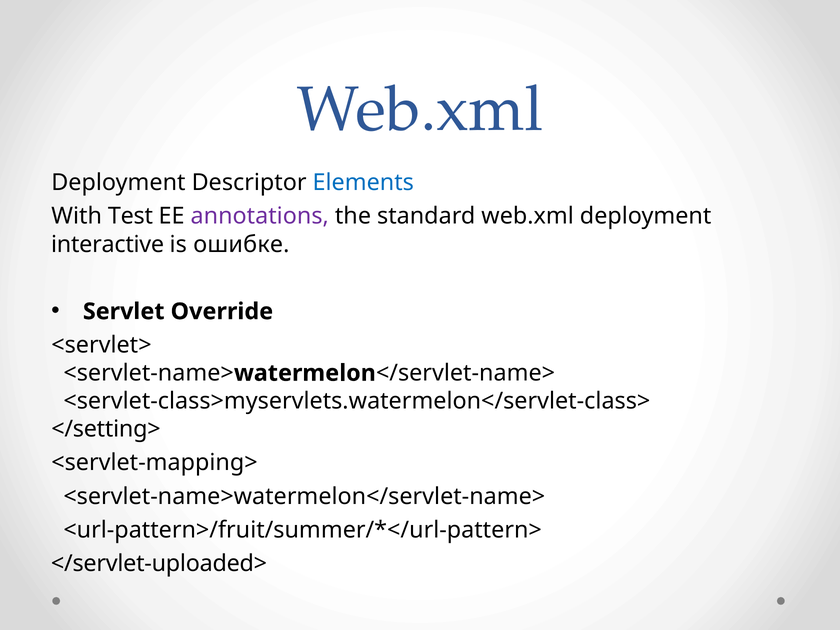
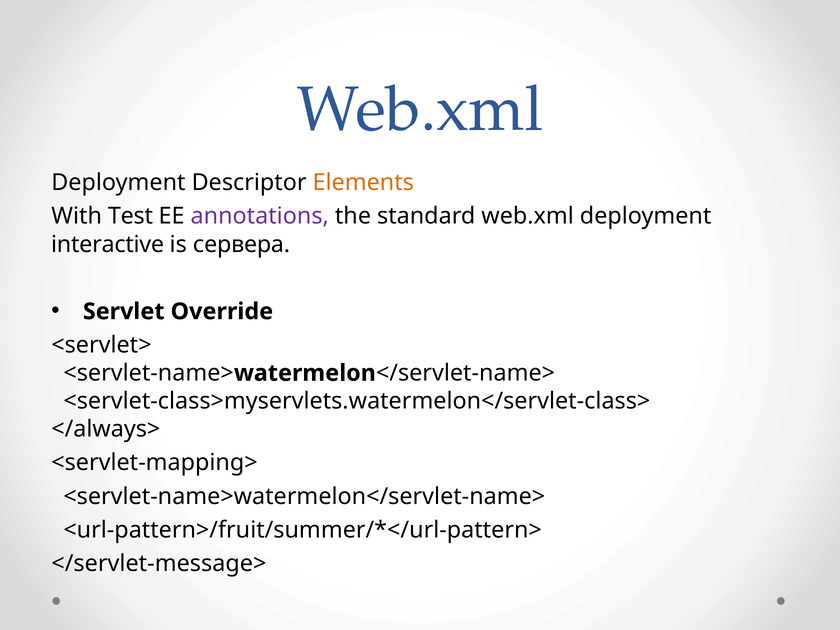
Elements colour: blue -> orange (363, 183)
ошибке: ошибке -> сервера (242, 244)
</setting>: </setting> -> </always> (106, 429)
</servlet-uploaded>: </servlet-uploaded> -> </servlet-message> (159, 564)
